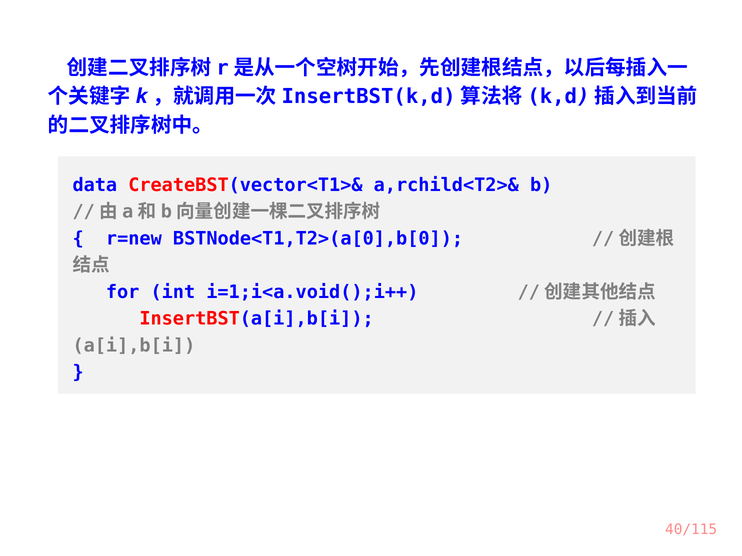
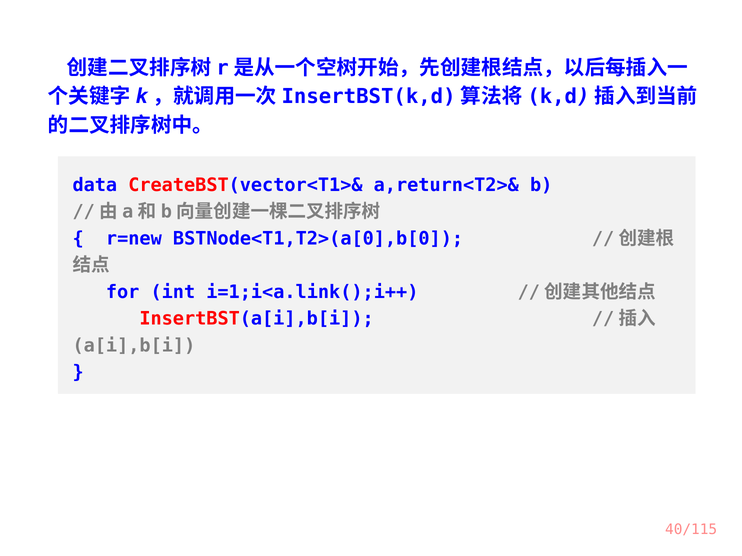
a,rchild<T2>&: a,rchild<T2>& -> a,return<T2>& (446, 185)
i=1;i<a.void();i++: i=1;i<a.void();i++ -> i=1;i<a.link();i++ (312, 292)
